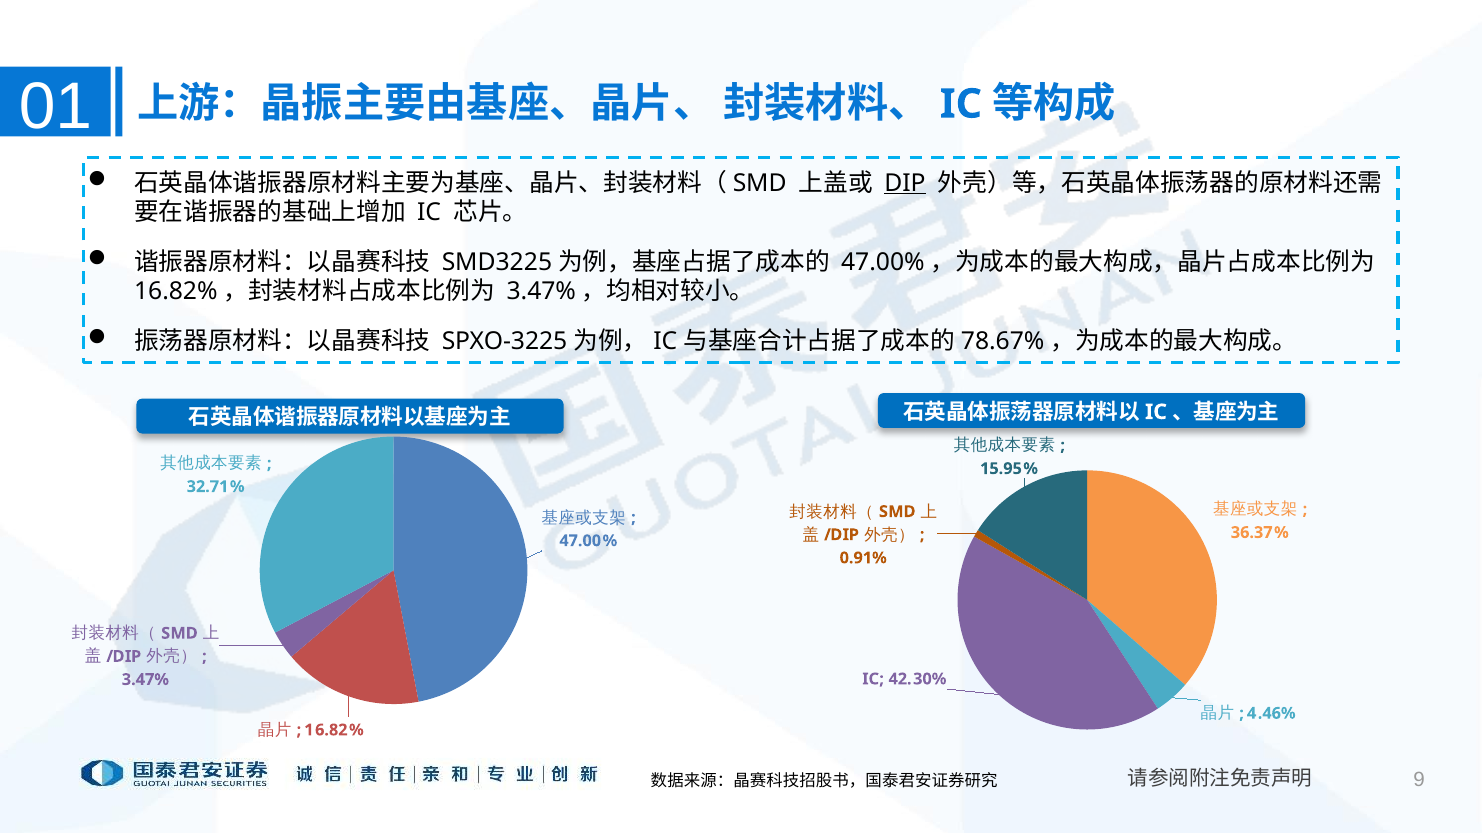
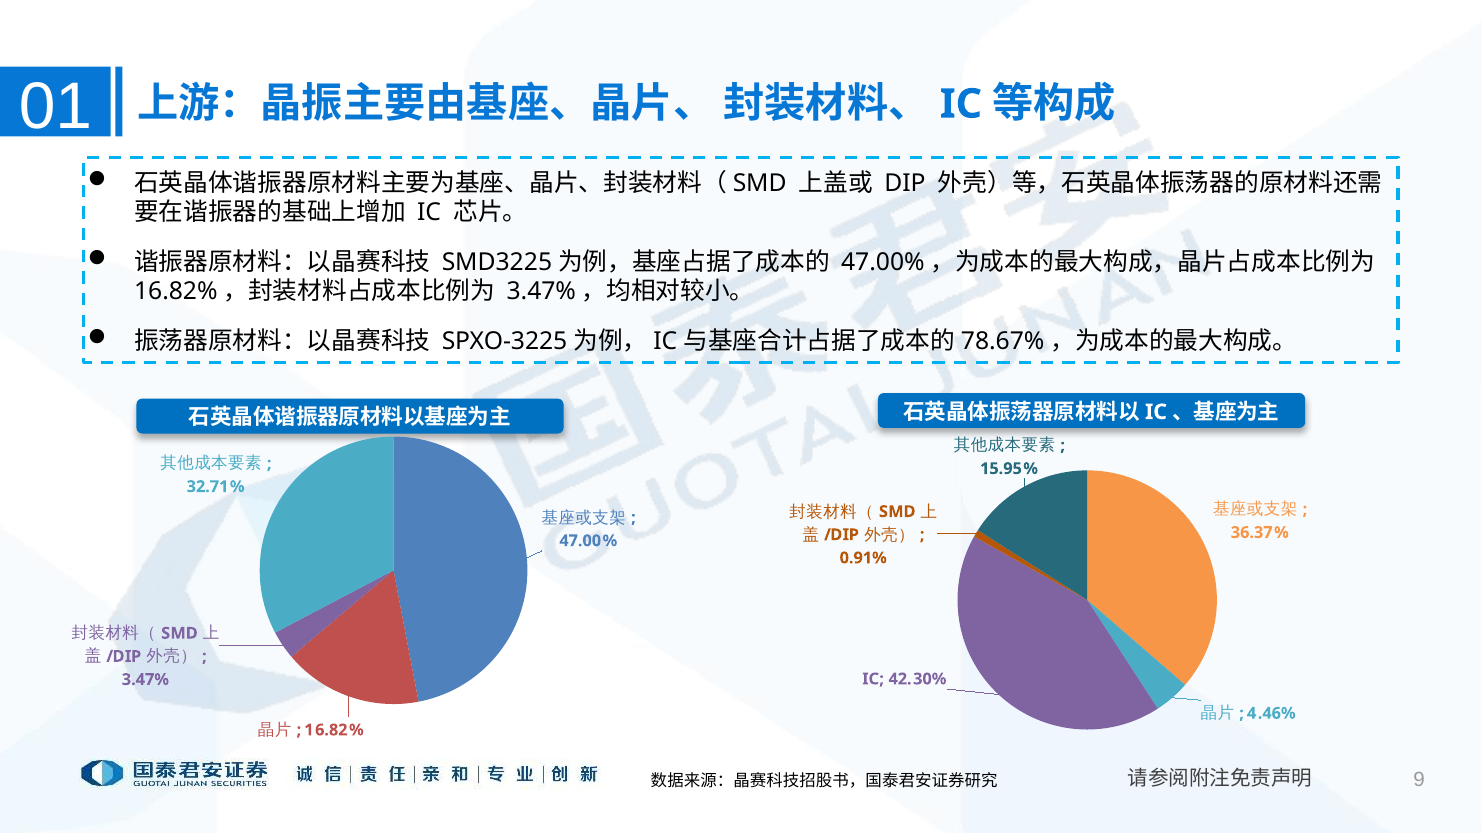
DIP underline: present -> none (905, 183)
